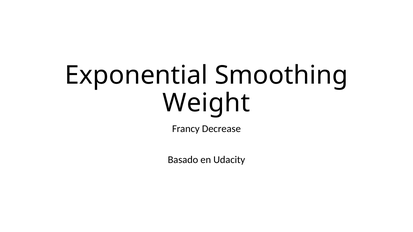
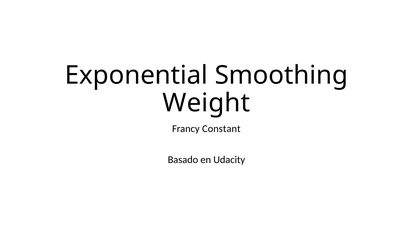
Decrease: Decrease -> Constant (221, 129)
